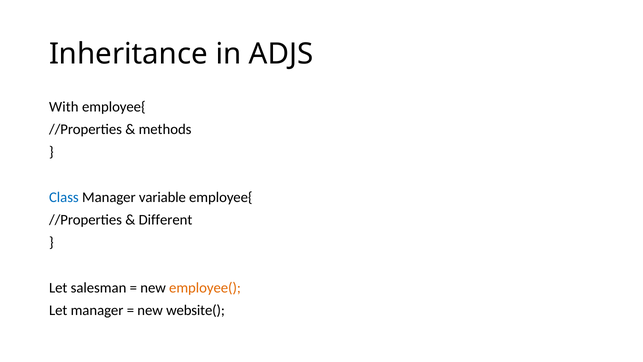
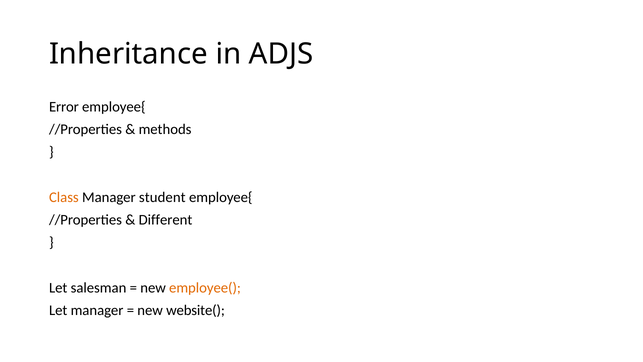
With: With -> Error (64, 107)
Class colour: blue -> orange (64, 197)
variable: variable -> student (162, 197)
